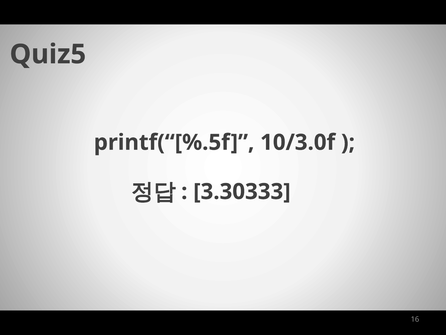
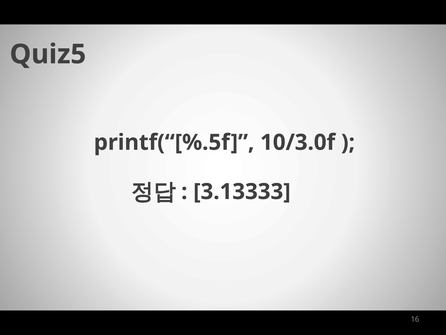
3.30333: 3.30333 -> 3.13333 (242, 191)
